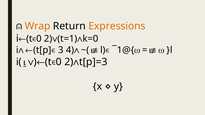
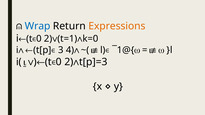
Wrap colour: orange -> blue (38, 26)
